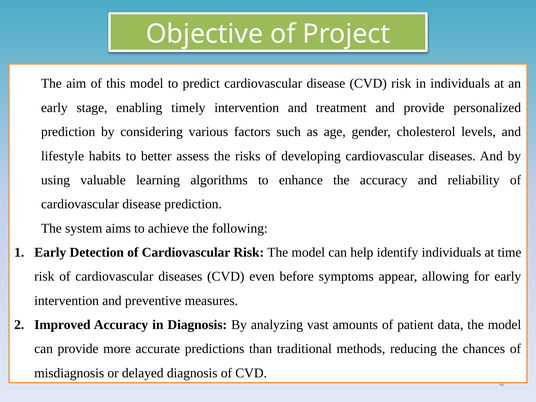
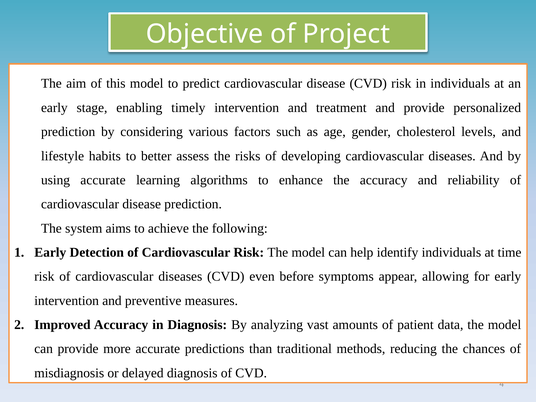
using valuable: valuable -> accurate (103, 180)
